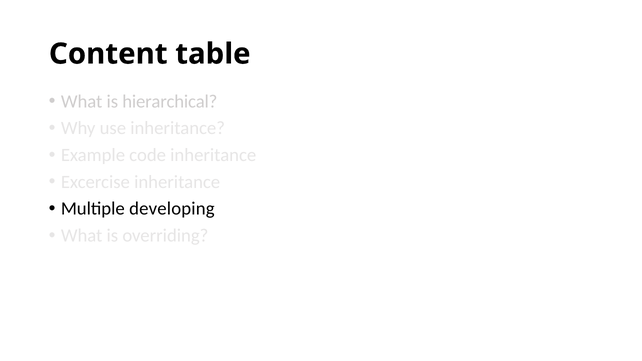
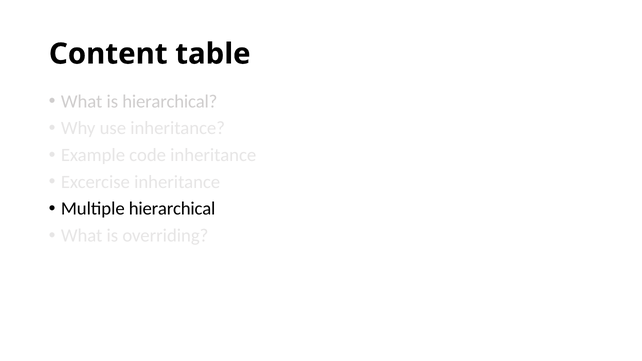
Multiple developing: developing -> hierarchical (172, 209)
